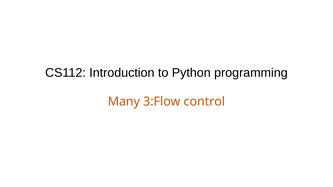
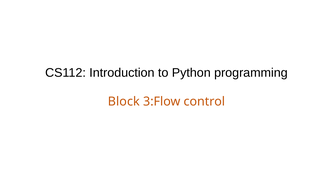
Many: Many -> Block (124, 102)
